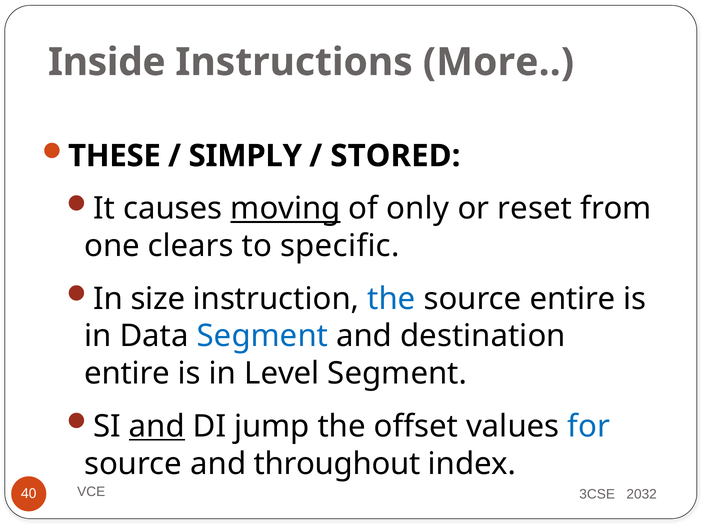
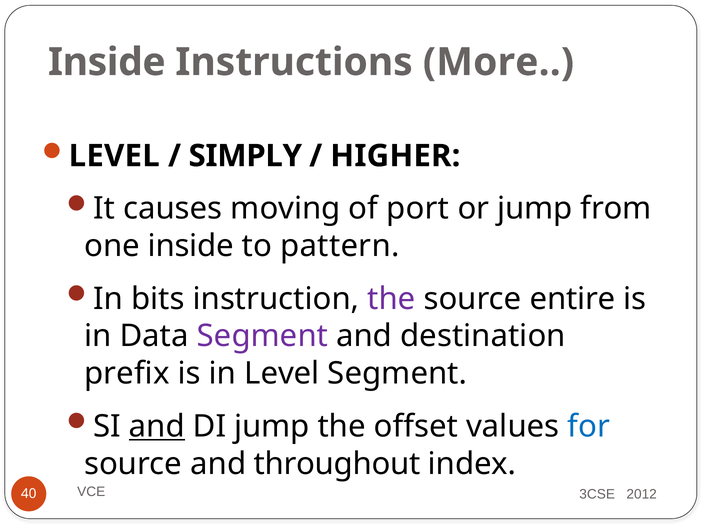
THESE: THESE -> LEVEL (114, 156)
STORED: STORED -> HIGHER (395, 156)
moving underline: present -> none (285, 209)
only: only -> port (418, 209)
or reset: reset -> jump (535, 209)
one clears: clears -> inside (191, 246)
specific: specific -> pattern (340, 246)
size: size -> bits (158, 299)
the colour: blue -> purple (391, 299)
Segment colour: blue -> purple (262, 337)
entire: entire -> prefix (127, 374)
2032: 2032 -> 2012 (642, 495)
